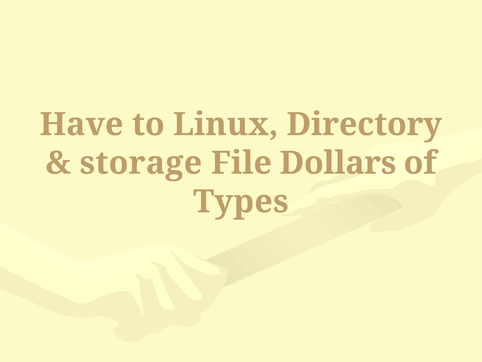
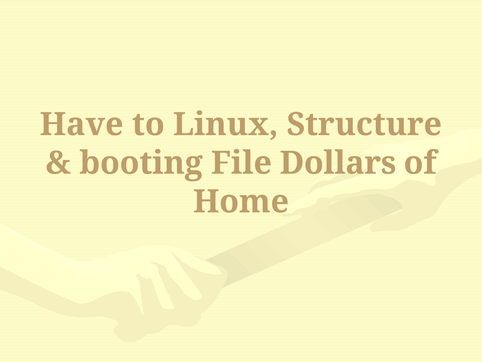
Directory: Directory -> Structure (364, 124)
storage: storage -> booting (141, 163)
Types: Types -> Home (241, 201)
